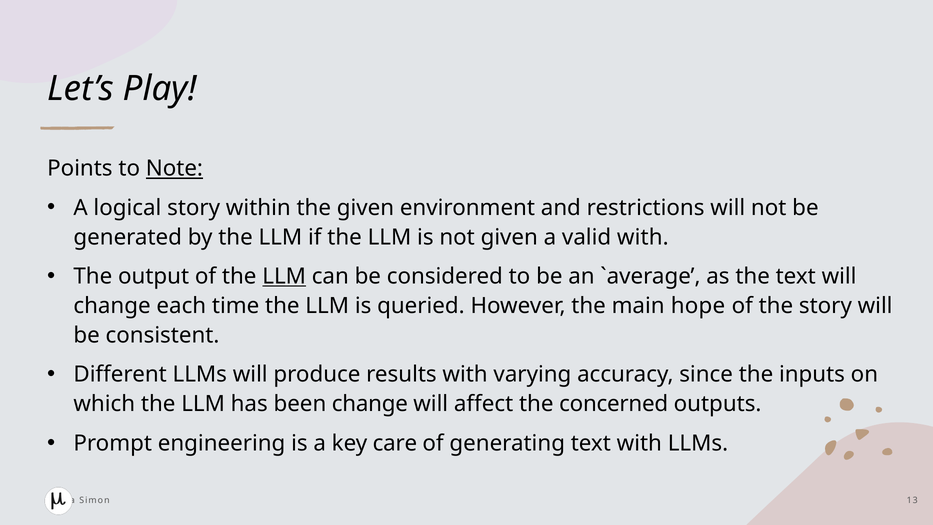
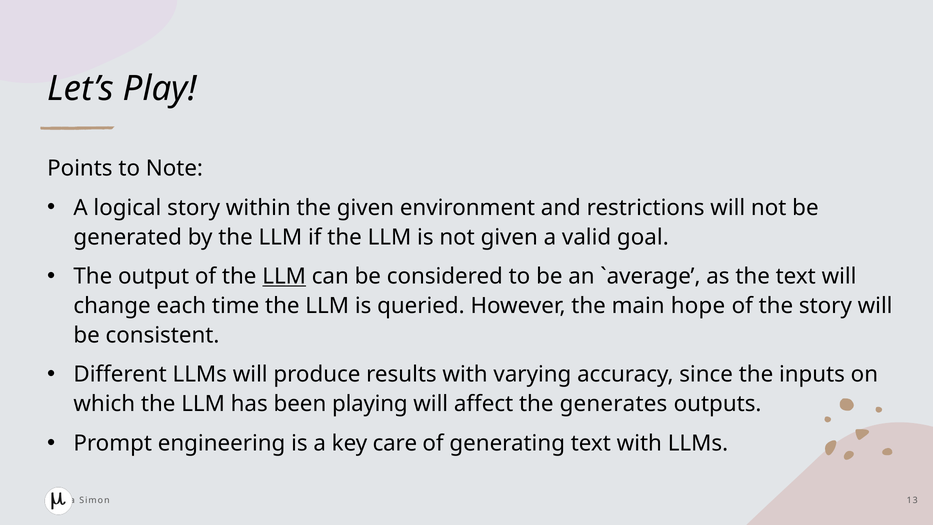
Note underline: present -> none (174, 168)
valid with: with -> goal (643, 237)
been change: change -> playing (370, 404)
concerned: concerned -> generates (613, 404)
